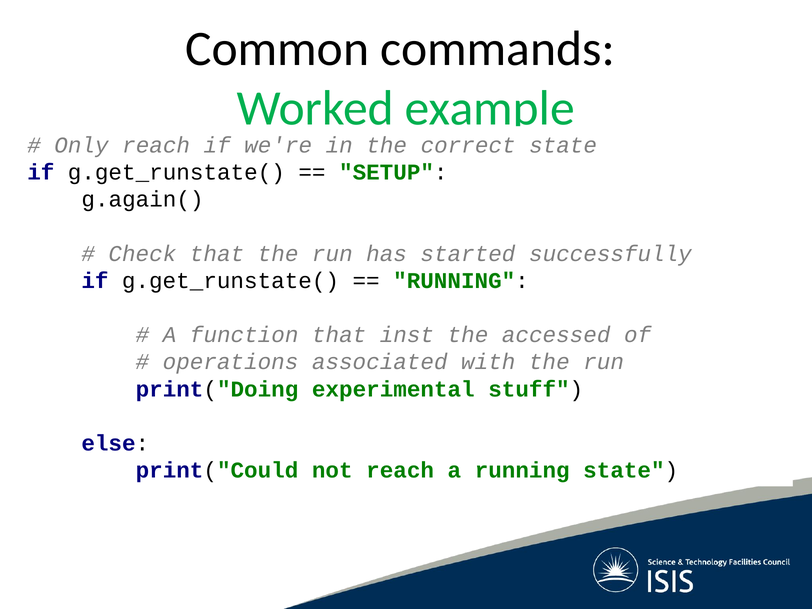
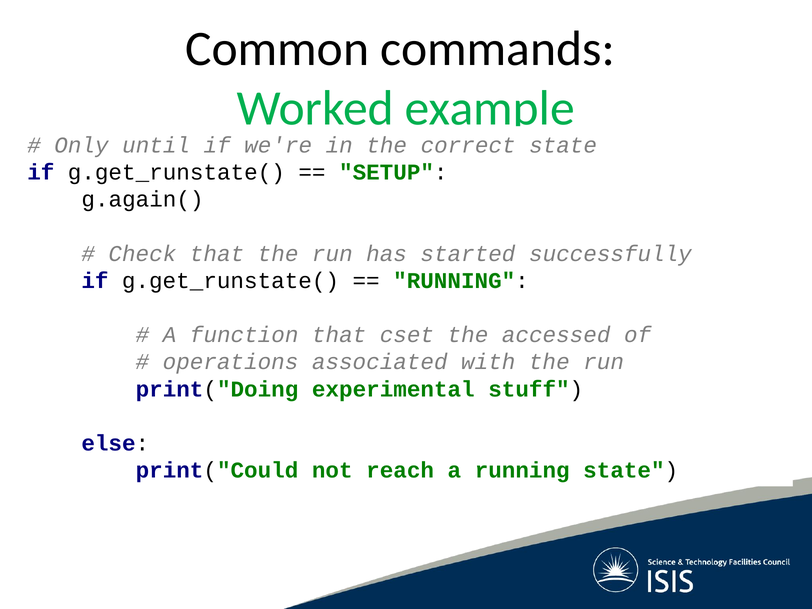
Only reach: reach -> until (156, 145)
inst: inst -> cset (407, 335)
